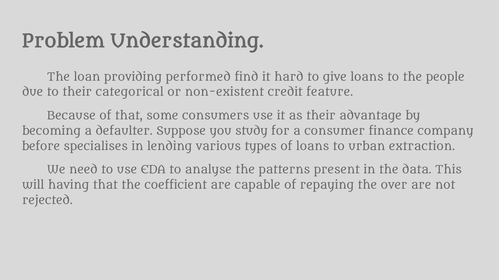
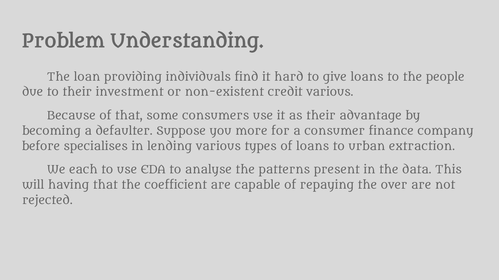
performed: performed -> individuals (198, 77)
categorical: categorical -> investment (130, 93)
credit feature: feature -> various (330, 93)
study: study -> more (251, 131)
need: need -> each (83, 170)
